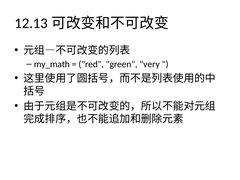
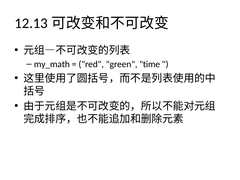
very: very -> time (150, 64)
